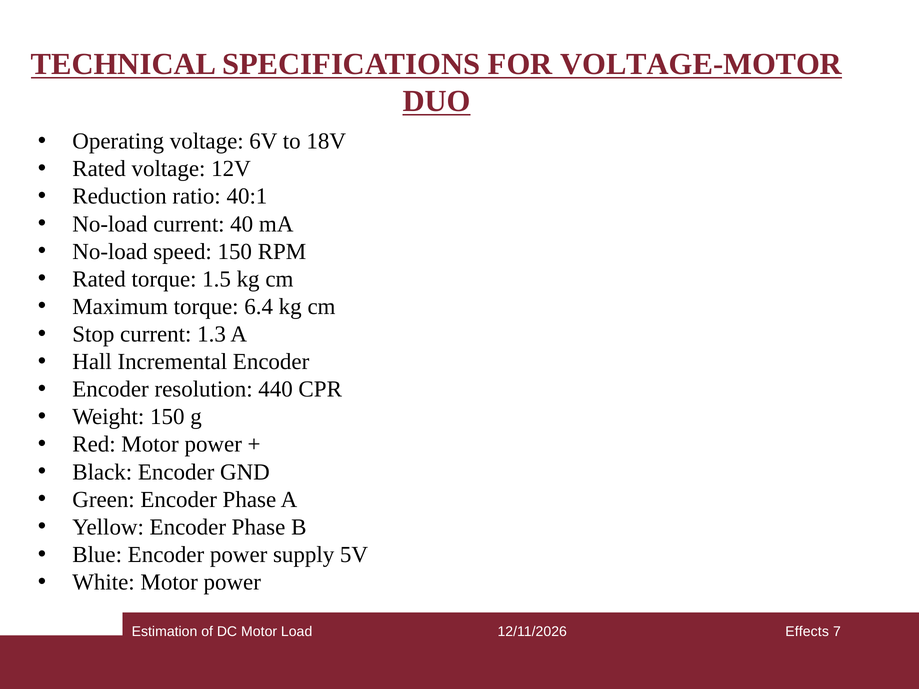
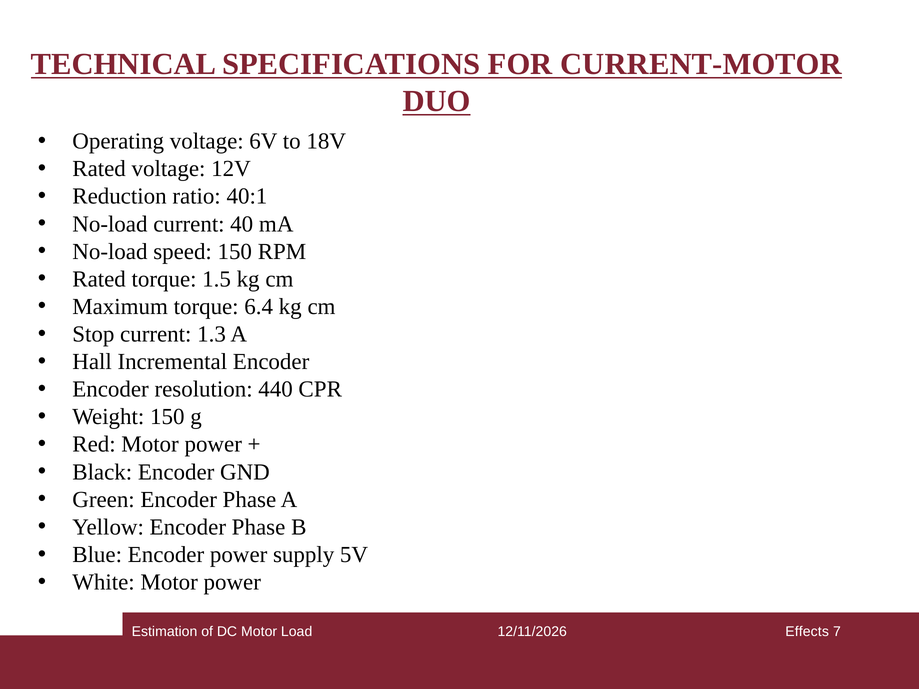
VOLTAGE-MOTOR: VOLTAGE-MOTOR -> CURRENT-MOTOR (701, 64)
